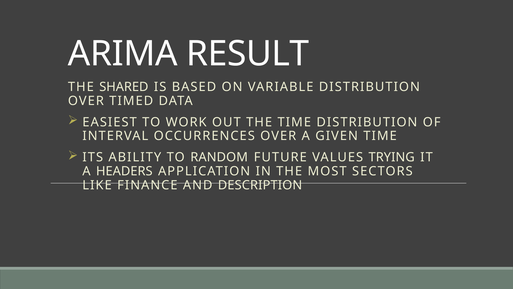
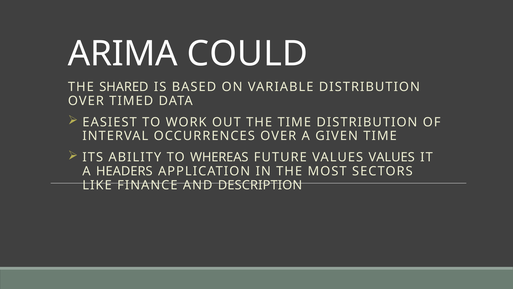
RESULT: RESULT -> COULD (247, 54)
RANDOM: RANDOM -> WHEREAS (219, 157)
VALUES TRYING: TRYING -> VALUES (392, 157)
